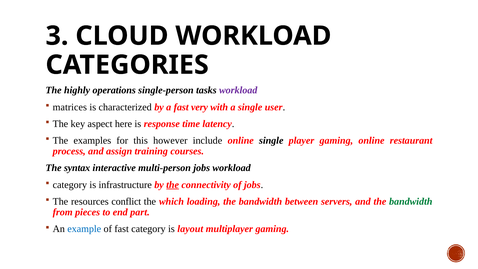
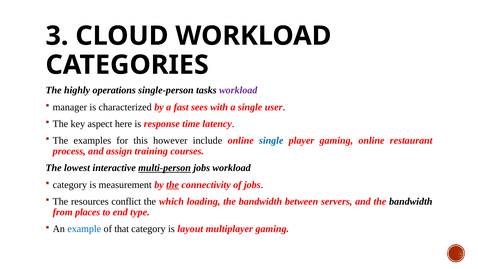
matrices: matrices -> manager (70, 107)
very: very -> sees (199, 107)
single colour: black -> blue (271, 140)
syntax: syntax -> lowest (77, 168)
multi‑person underline: none -> present (165, 168)
infrastructure: infrastructure -> measurement (125, 185)
bandwidth colour: green -> black (411, 201)
pieces: pieces -> places (88, 212)
part: part -> type (140, 212)
of fast: fast -> that (122, 229)
